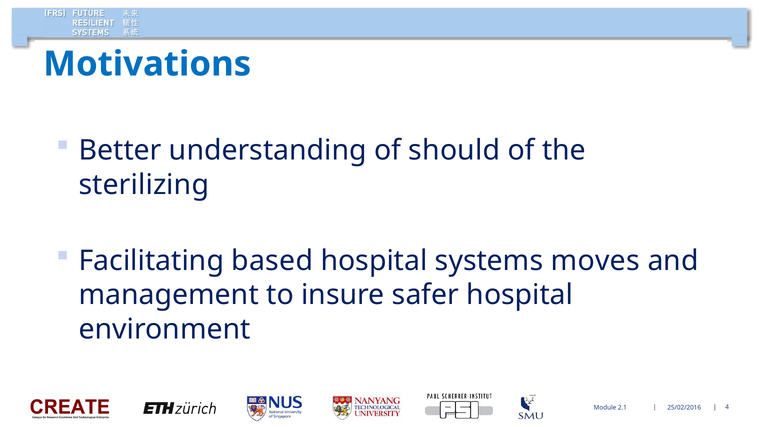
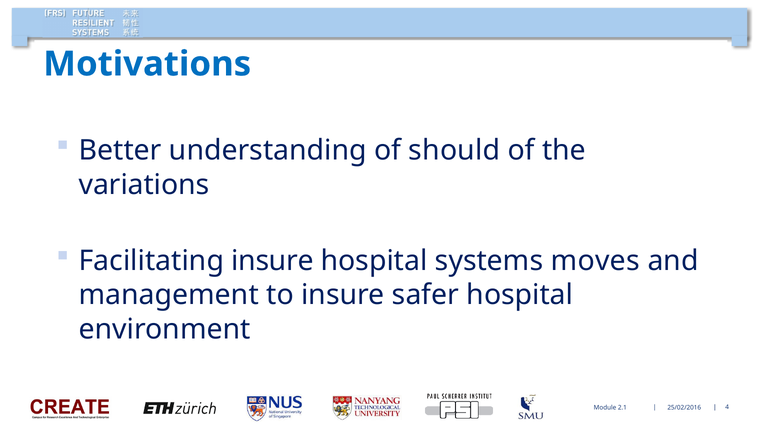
sterilizing: sterilizing -> variations (144, 185)
Facilitating based: based -> insure (273, 261)
